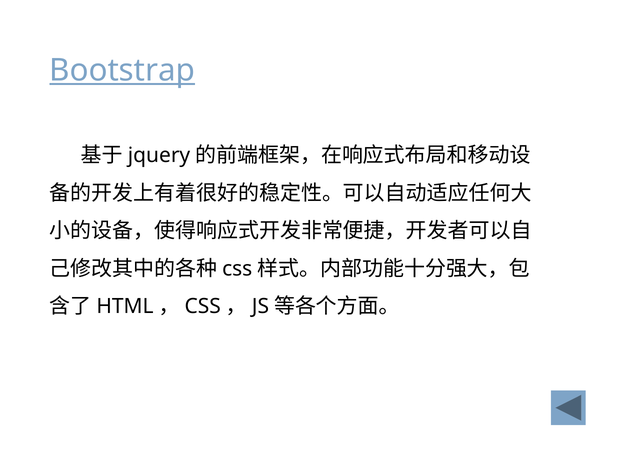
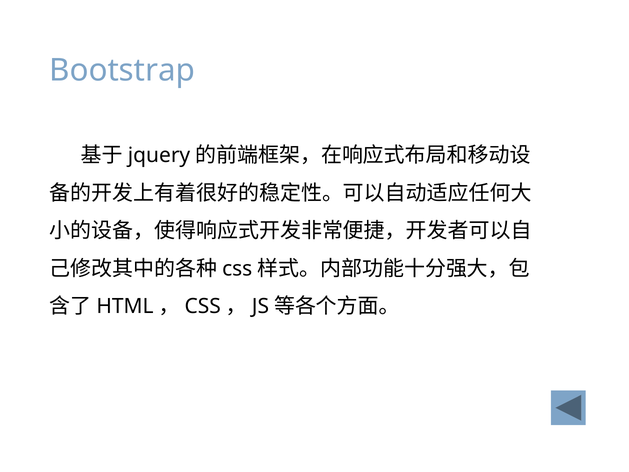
Bootstrap underline: present -> none (122, 70)
